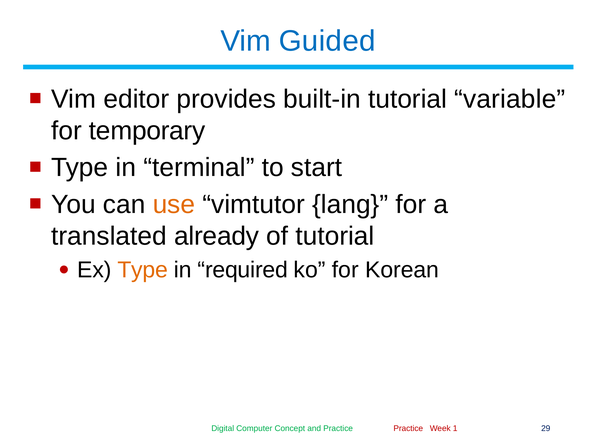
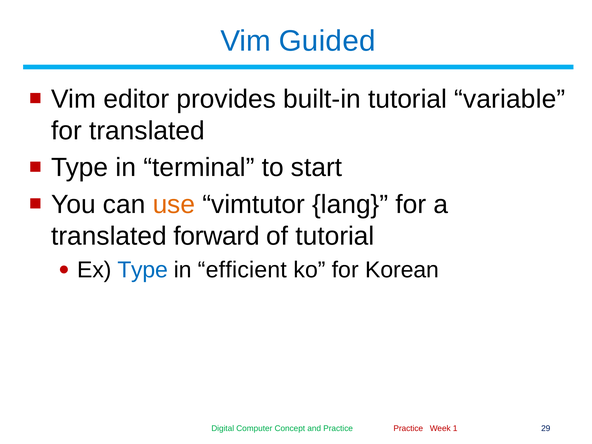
for temporary: temporary -> translated (147, 131)
already: already -> forward (217, 236)
Type colour: orange -> blue (143, 270)
required: required -> efficient (242, 270)
